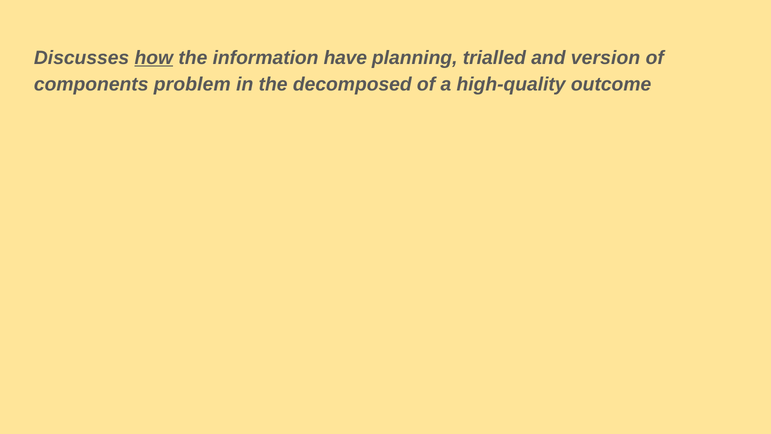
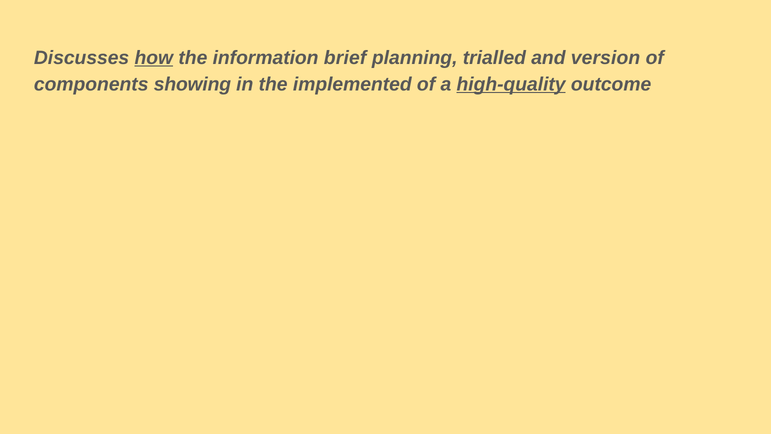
have: have -> brief (345, 58)
problem: problem -> showing (192, 84)
decomposed: decomposed -> implemented (352, 84)
high-quality underline: none -> present (511, 84)
